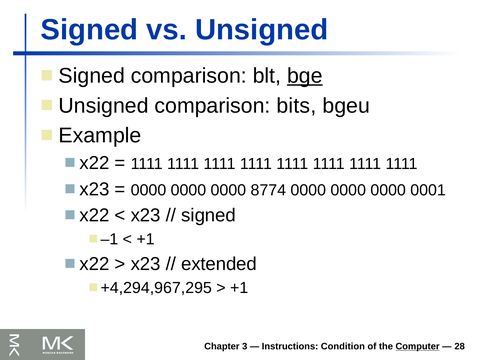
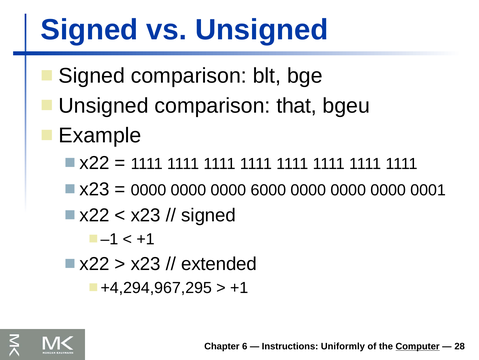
bge underline: present -> none (305, 76)
bits: bits -> that (297, 105)
8774: 8774 -> 6000 (268, 190)
3: 3 -> 6 (245, 346)
Condition: Condition -> Uniformly (343, 346)
